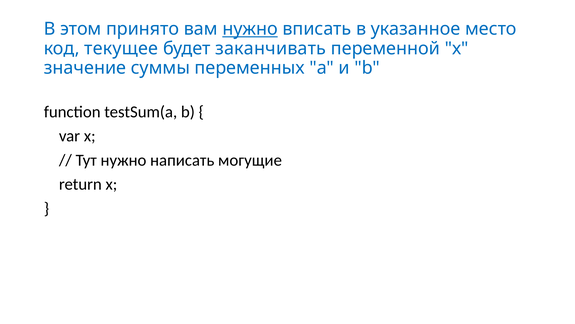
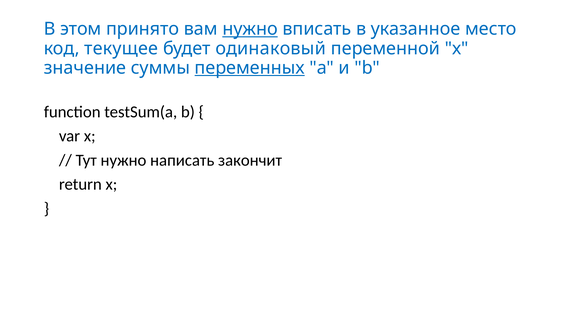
заканчивать: заканчивать -> одинаковый (271, 48)
переменных underline: none -> present (250, 68)
могущие: могущие -> закончит (250, 160)
